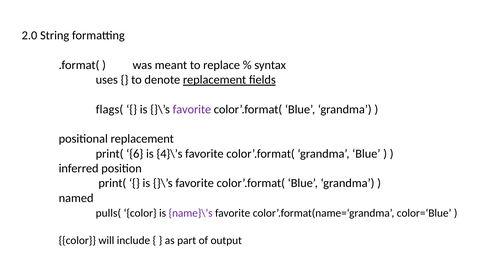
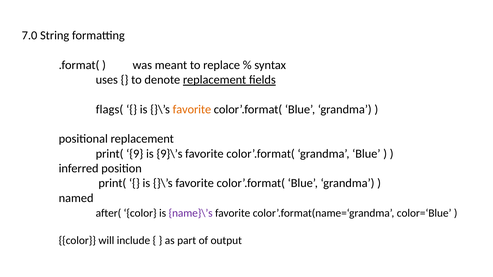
2.0: 2.0 -> 7.0 (29, 36)
favorite colour: purple -> orange (192, 109)
6: 6 -> 9 (135, 154)
4}\’s: 4}\’s -> 9}\’s (170, 154)
pulls(: pulls( -> after( (108, 213)
